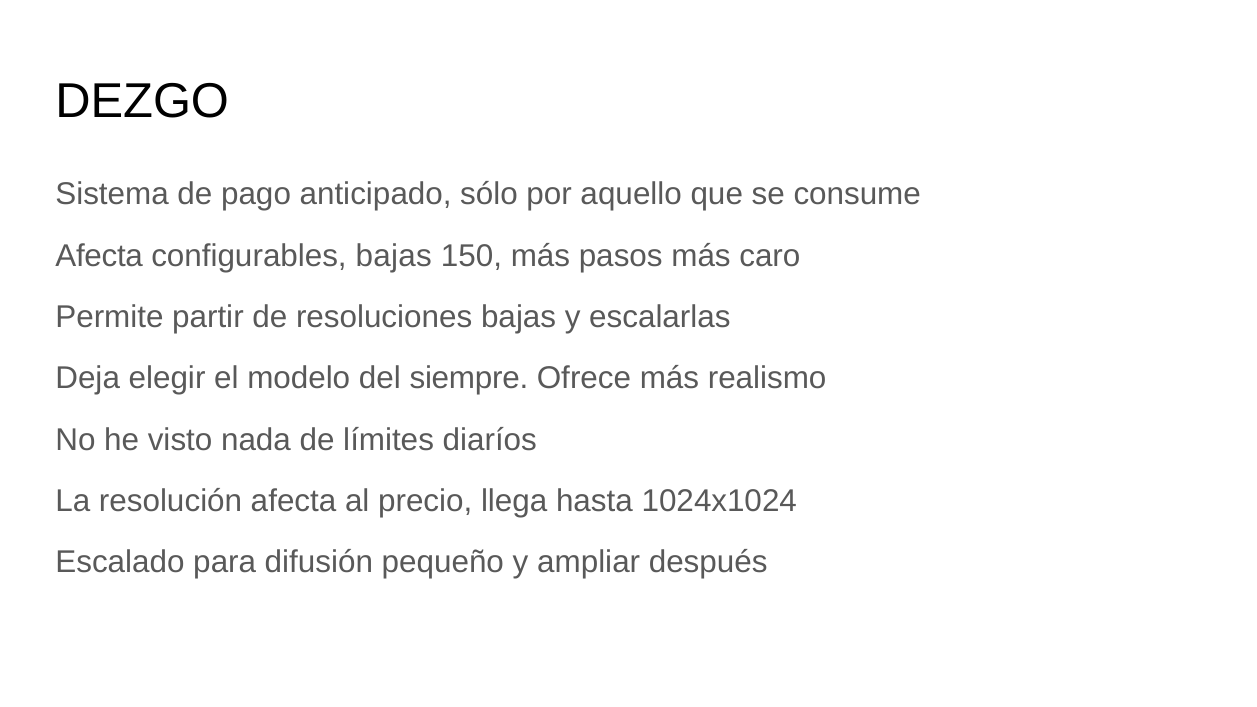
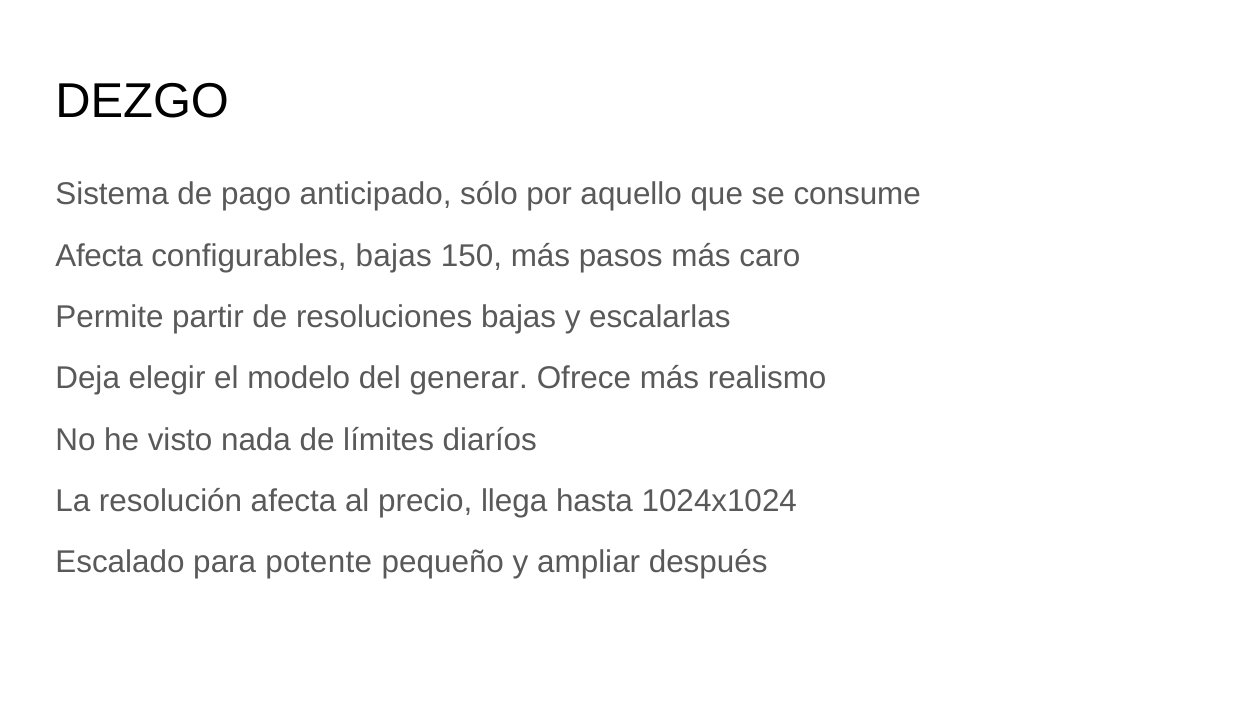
siempre: siempre -> generar (469, 378)
difusión: difusión -> potente (319, 563)
